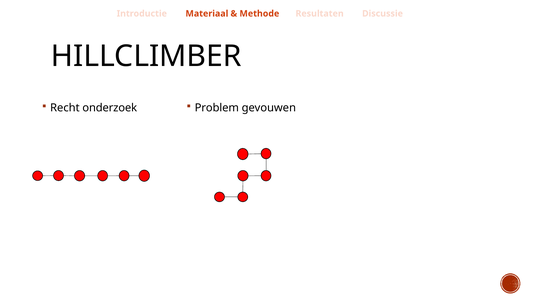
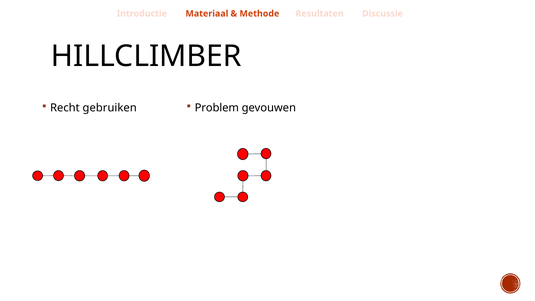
onderzoek: onderzoek -> gebruiken (110, 108)
